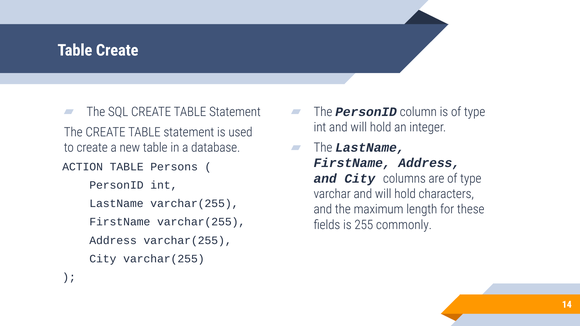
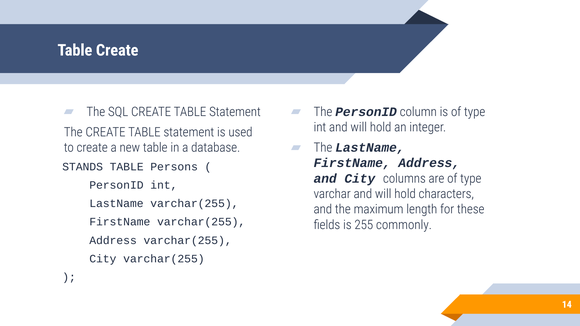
ACTION: ACTION -> STANDS (83, 167)
